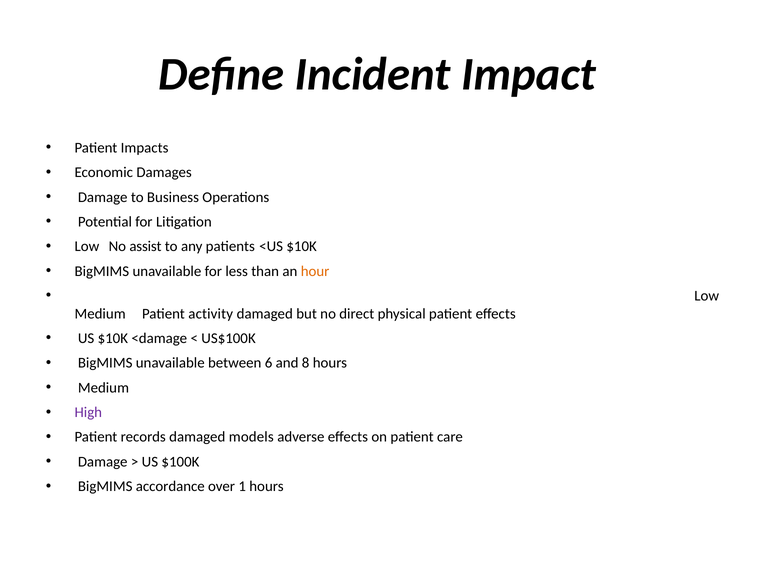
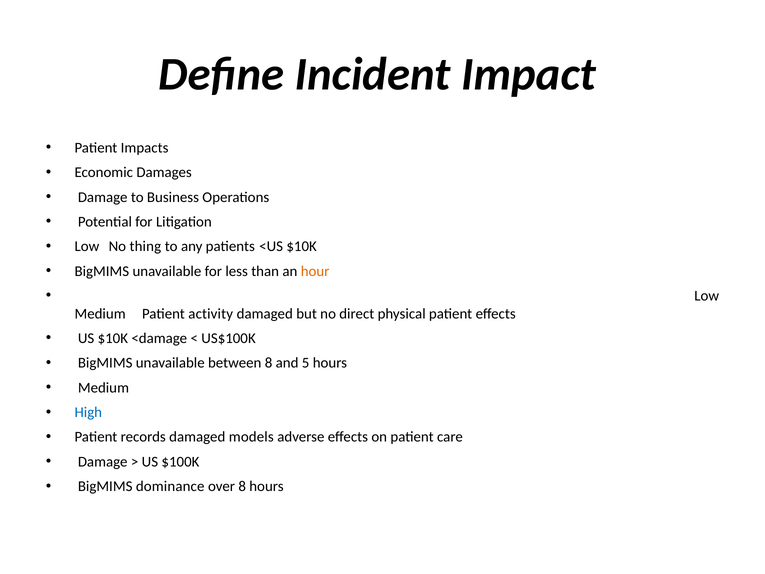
assist: assist -> thing (145, 246)
between 6: 6 -> 8 (269, 363)
8: 8 -> 5 (306, 363)
High colour: purple -> blue (88, 412)
accordance: accordance -> dominance (170, 486)
over 1: 1 -> 8 (242, 486)
